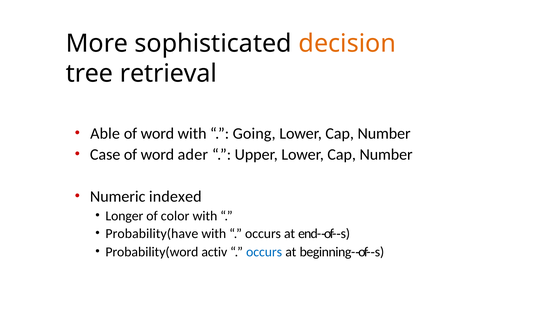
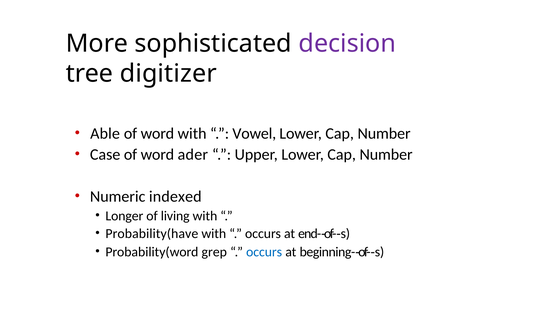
decision colour: orange -> purple (347, 43)
retrieval: retrieval -> digitizer (168, 74)
Going: Going -> Vowel (254, 133)
color: color -> living (175, 216)
activ: activ -> grep (214, 252)
